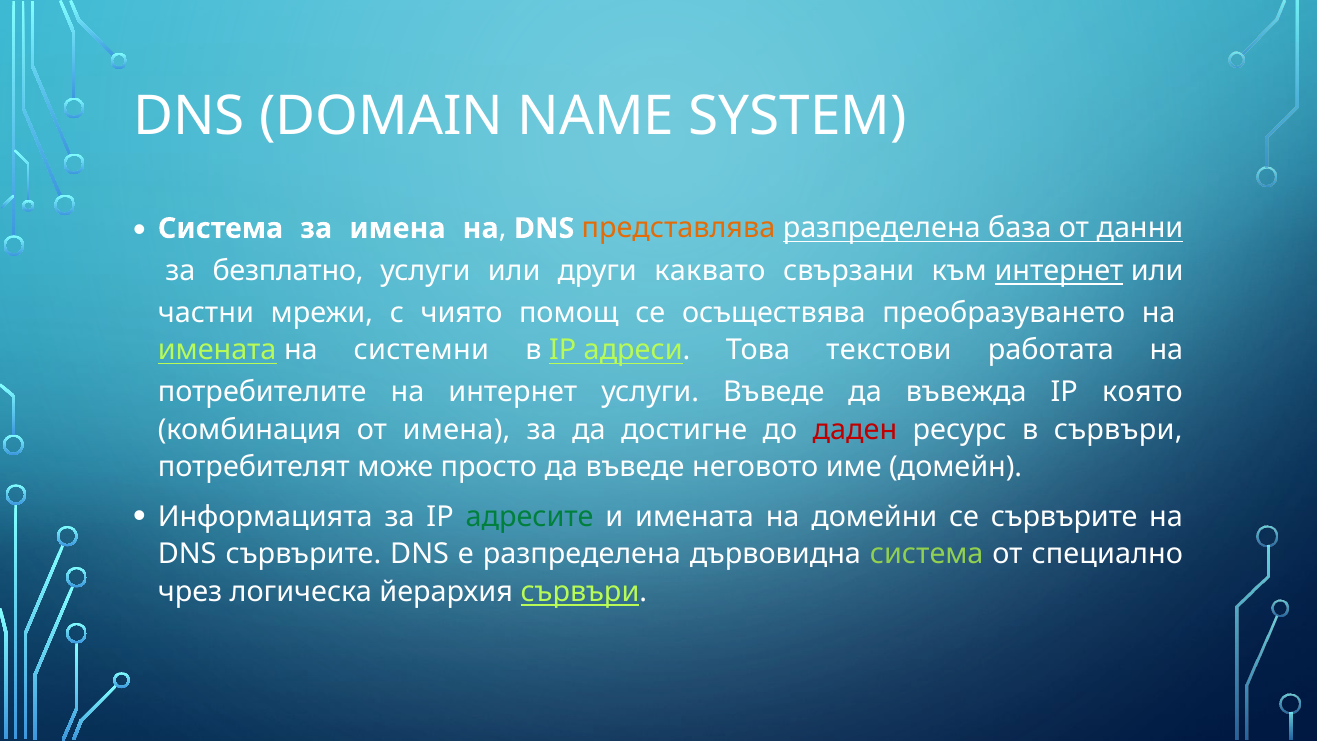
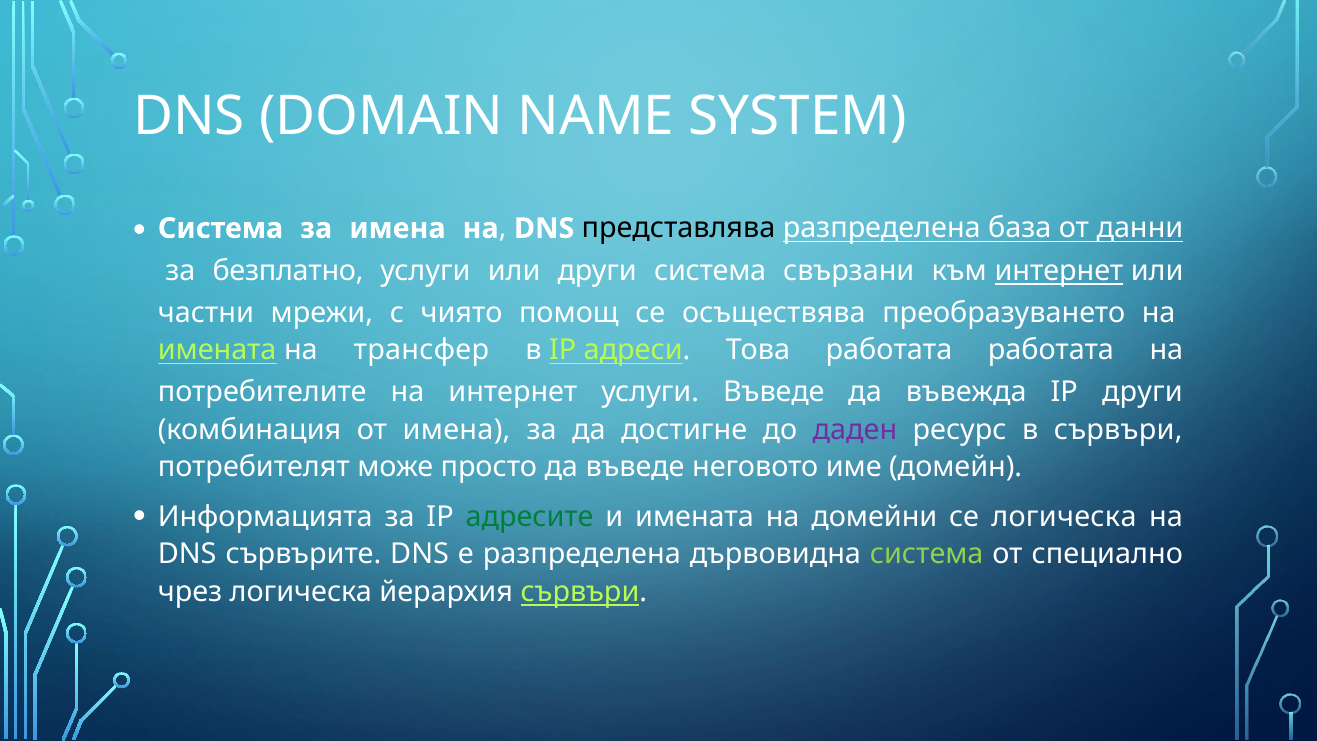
представлява colour: orange -> black (678, 228)
други каквато: каквато -> система (710, 271)
системни: системни -> трансфер (421, 350)
Това текстови: текстови -> работата (889, 350)
IP която: която -> други (1142, 392)
даден colour: red -> purple (855, 430)
се сървърите: сървърите -> логическа (1064, 517)
